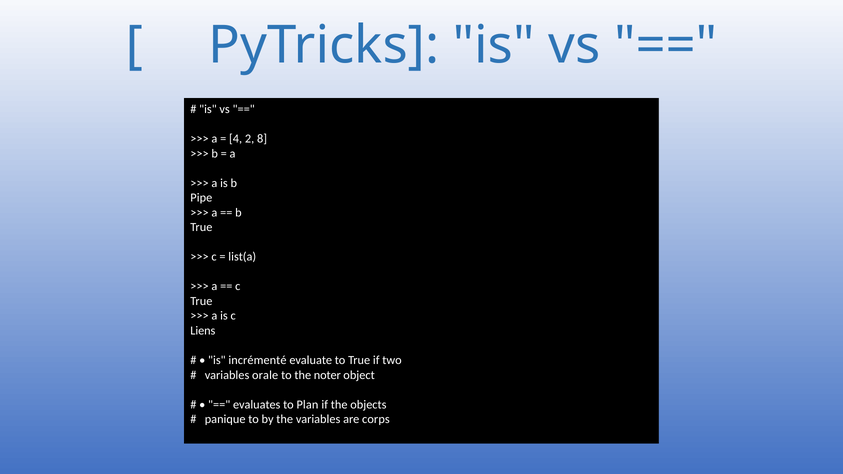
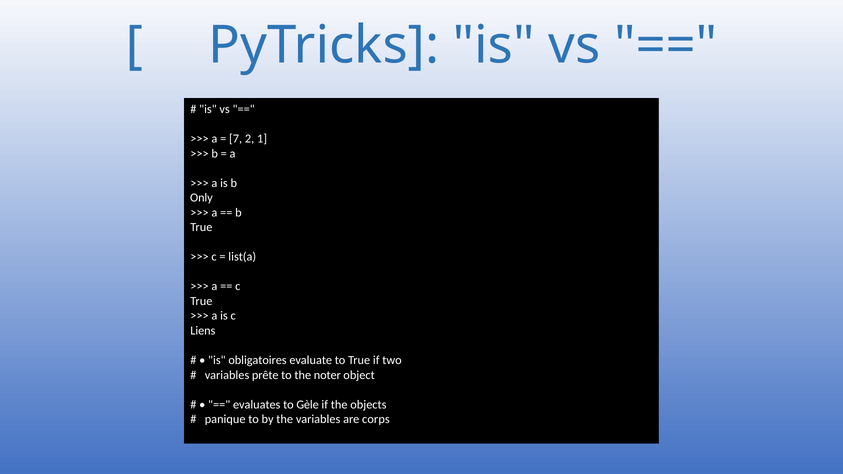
4: 4 -> 7 (236, 139)
8: 8 -> 1 (262, 139)
Pipe: Pipe -> Only (201, 198)
incrémenté: incrémenté -> obligatoires (258, 360)
orale: orale -> prête (265, 375)
Plan: Plan -> Gèle (308, 405)
